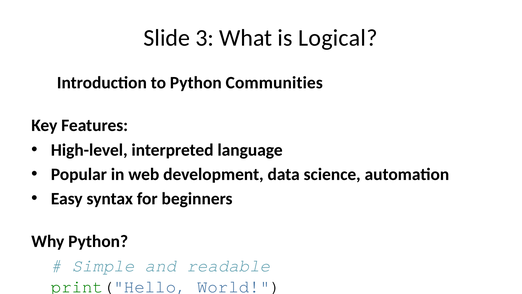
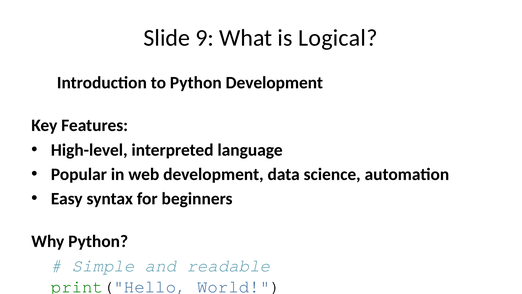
3: 3 -> 9 (205, 38)
Python Communities: Communities -> Development (274, 83)
